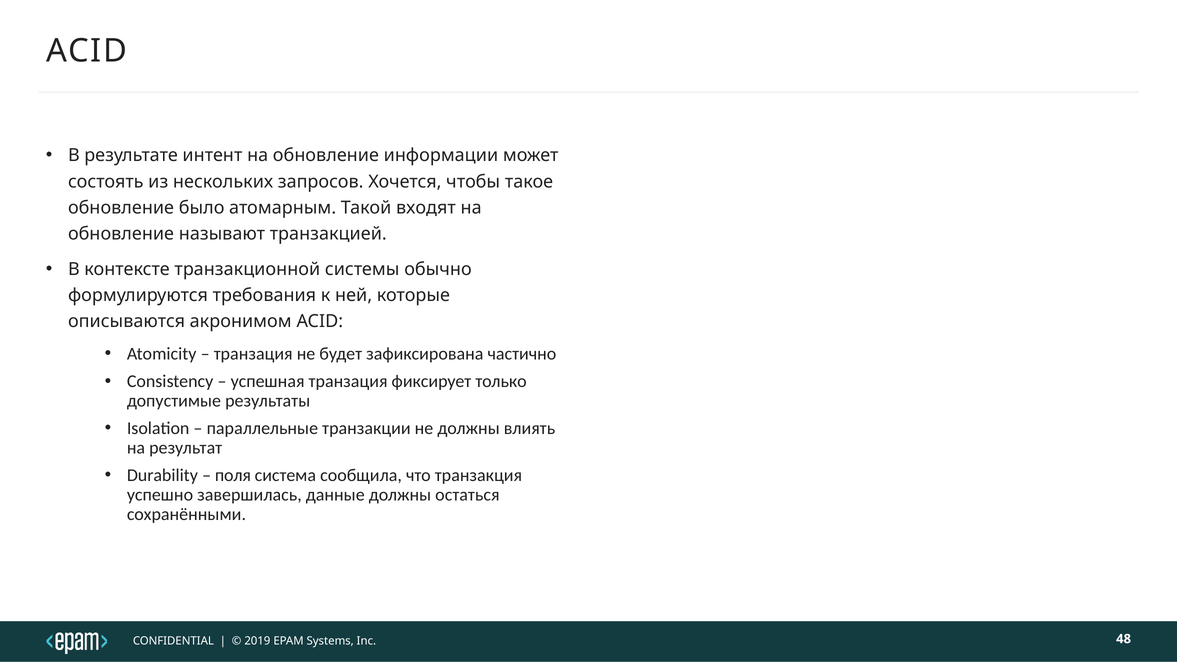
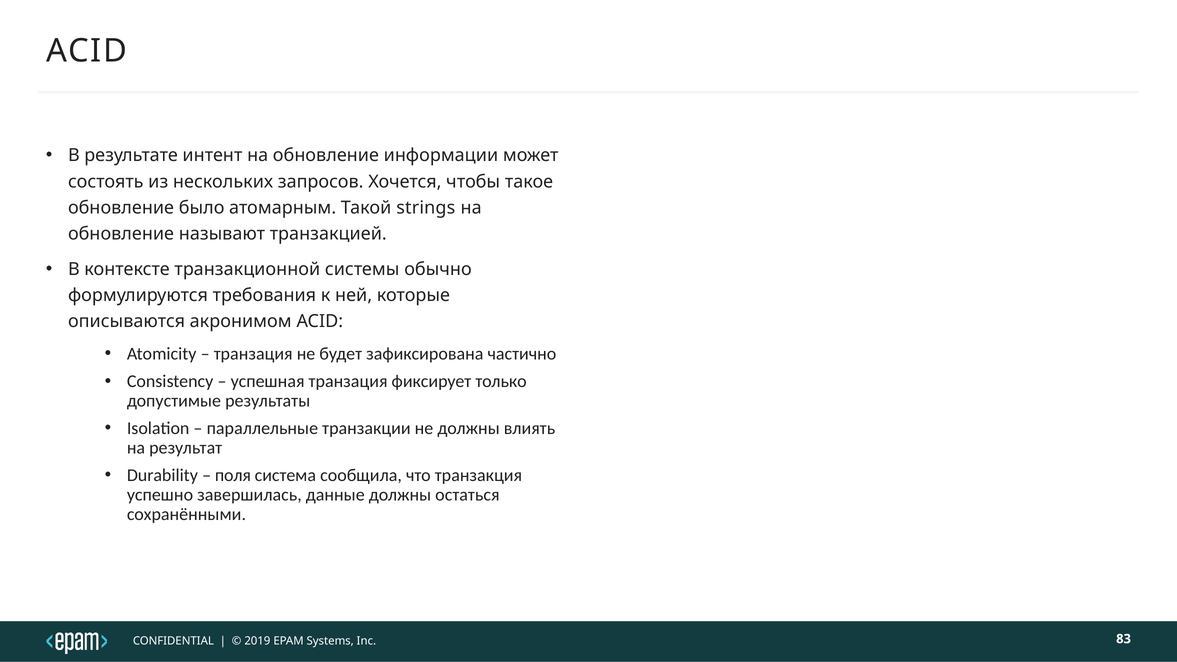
входят: входят -> strings (426, 208)
48: 48 -> 83 (1124, 639)
